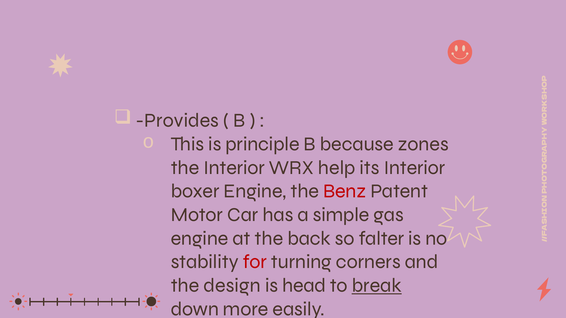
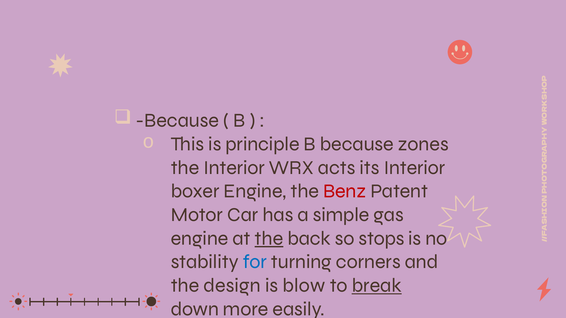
Provides: Provides -> Because (177, 121)
help: help -> acts (337, 168)
the underline: none -> present (269, 239)
falter: falter -> stops (382, 239)
for colour: red -> blue (255, 262)
head: head -> blow (304, 286)
